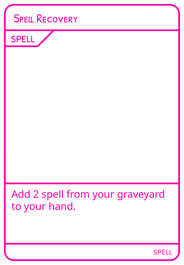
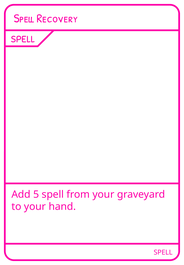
2: 2 -> 5 (36, 195)
